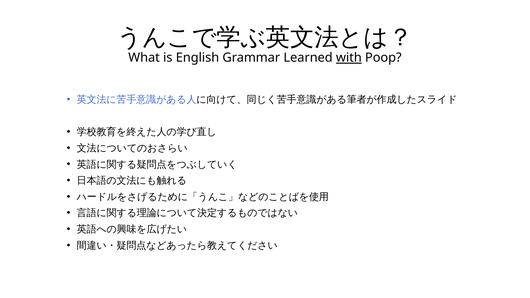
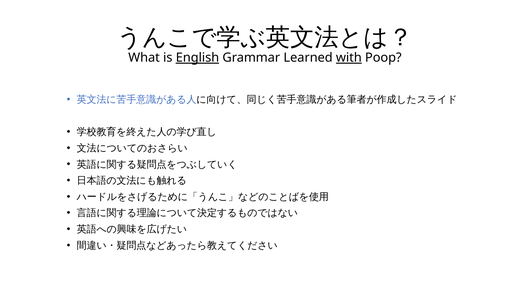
English underline: none -> present (197, 58)
